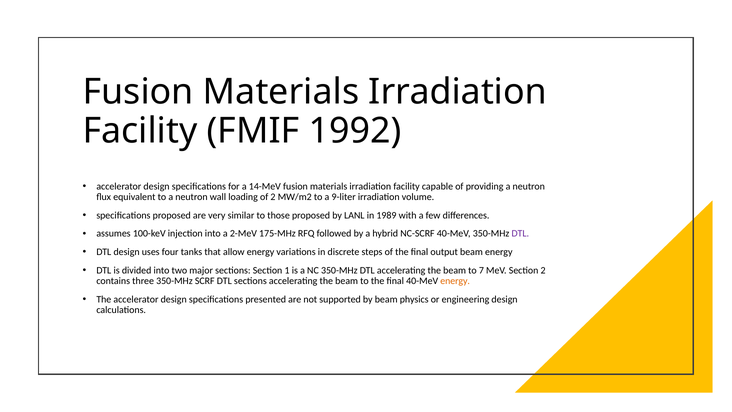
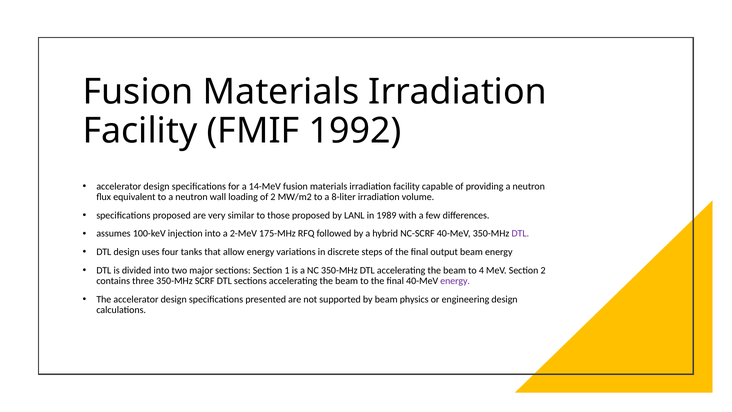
9-liter: 9-liter -> 8-liter (344, 197)
7: 7 -> 4 (481, 270)
energy colour: orange -> purple (455, 281)
